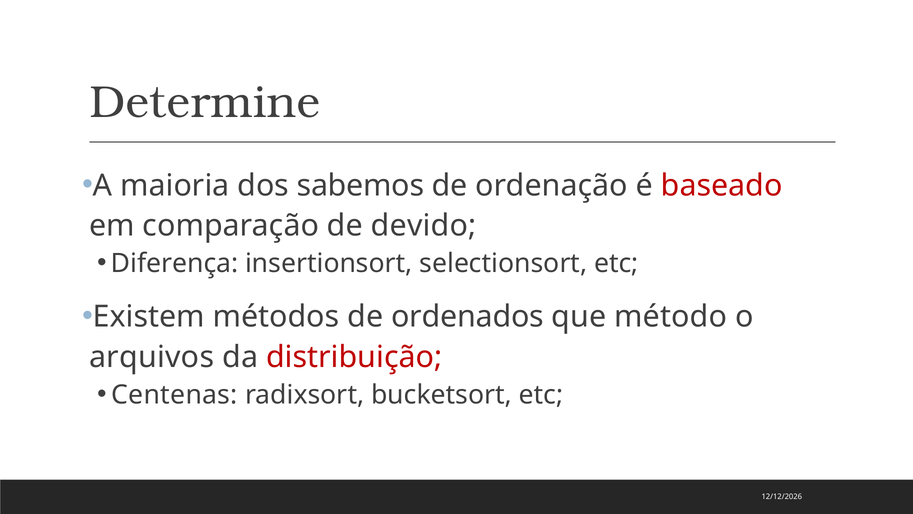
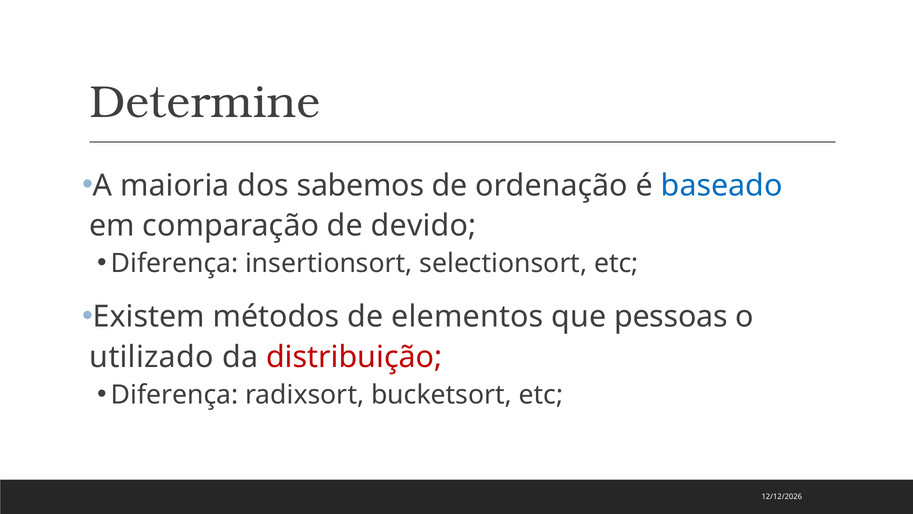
baseado colour: red -> blue (722, 185)
ordenados: ordenados -> elementos (467, 317)
método: método -> pessoas (671, 317)
arquivos: arquivos -> utilizado (152, 357)
Centenas: Centenas -> Diferença (175, 395)
